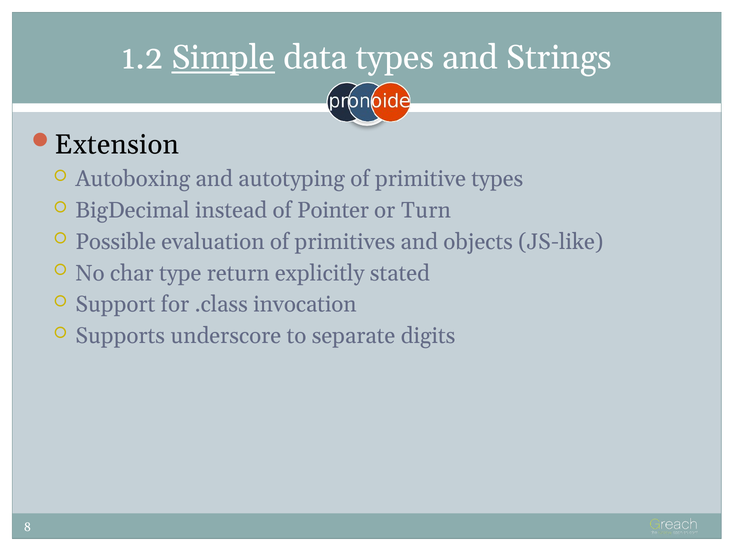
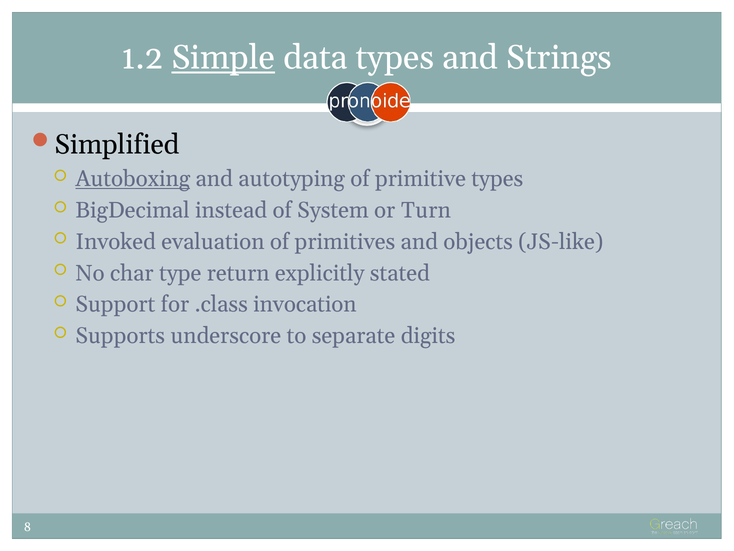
Extension: Extension -> Simplified (117, 145)
Autoboxing underline: none -> present (133, 179)
Pointer: Pointer -> System (333, 210)
Possible: Possible -> Invoked (116, 242)
